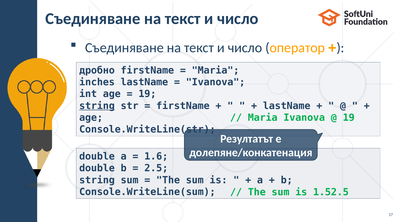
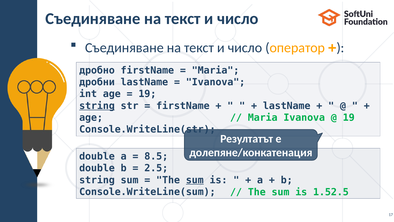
inches: inches -> дробни (97, 82)
1.6: 1.6 -> 8.5 (156, 156)
sum underline: none -> present (195, 180)
